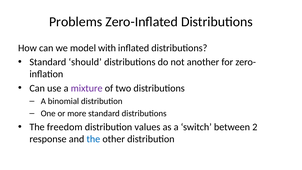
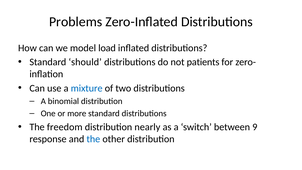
with: with -> load (107, 48)
another: another -> patients (203, 62)
mixture colour: purple -> blue (87, 88)
values: values -> nearly (147, 127)
2: 2 -> 9 (255, 127)
